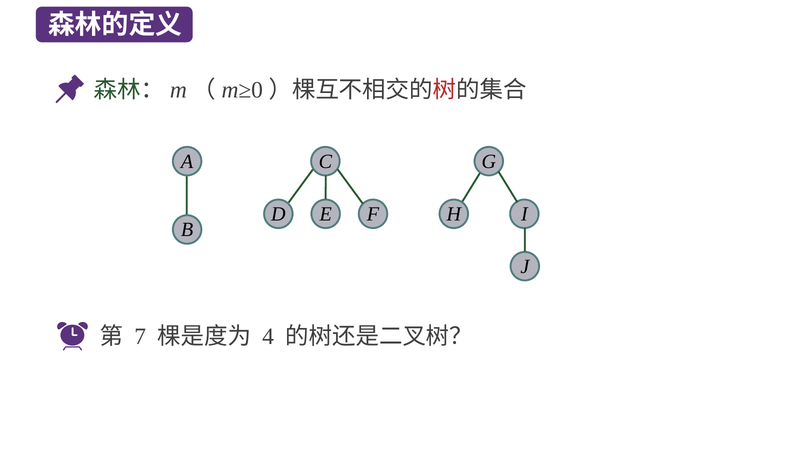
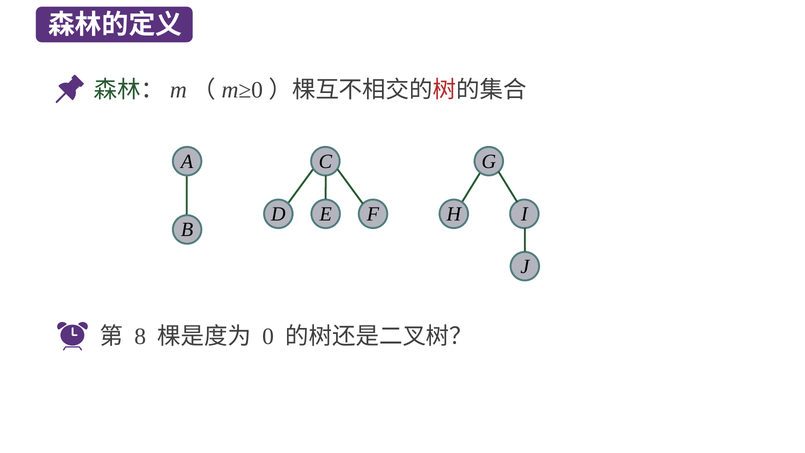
7: 7 -> 8 (140, 336)
4: 4 -> 0 (268, 336)
